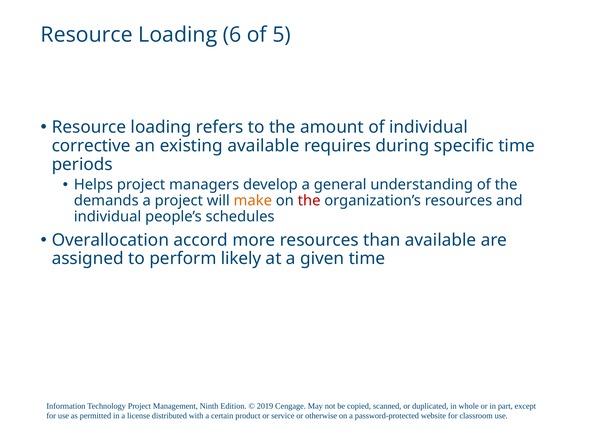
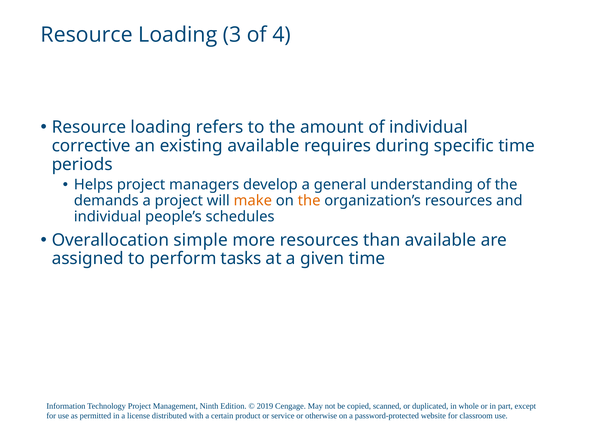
6: 6 -> 3 (232, 35)
5: 5 -> 4 (282, 35)
the colour: red -> orange (309, 201)
accord: accord -> simple (201, 240)
likely: likely -> tasks (241, 259)
